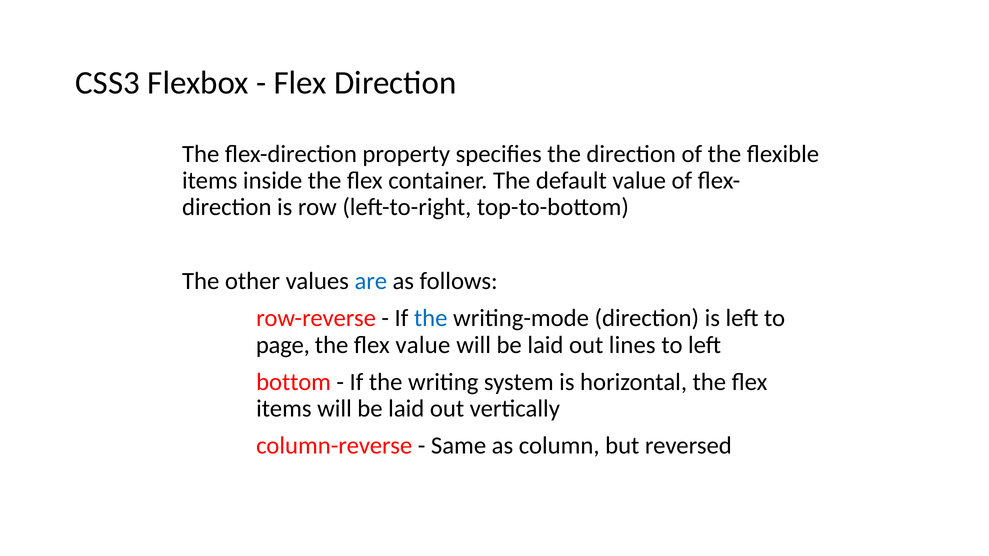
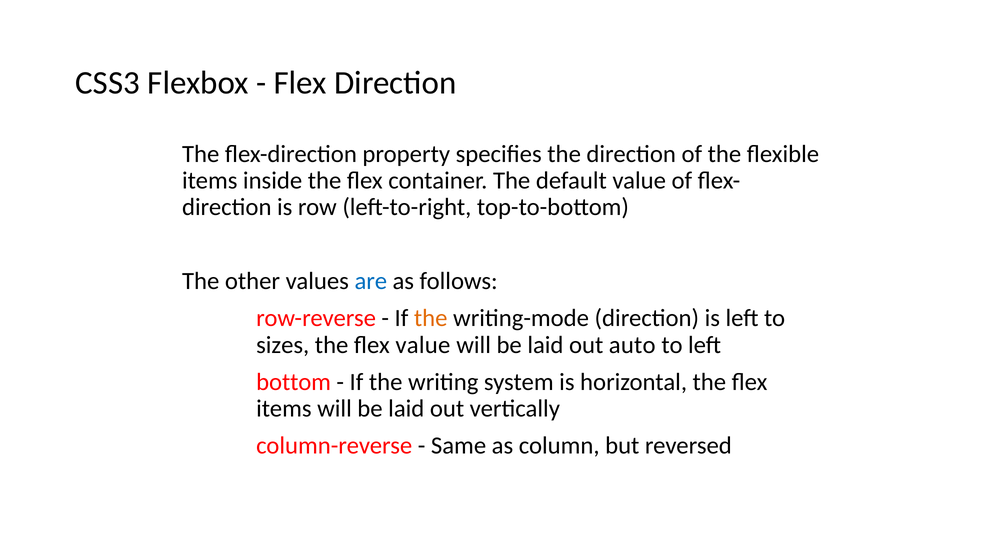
the colour: blue -> orange (431, 318)
page: page -> sizes (283, 345)
lines: lines -> auto (632, 345)
